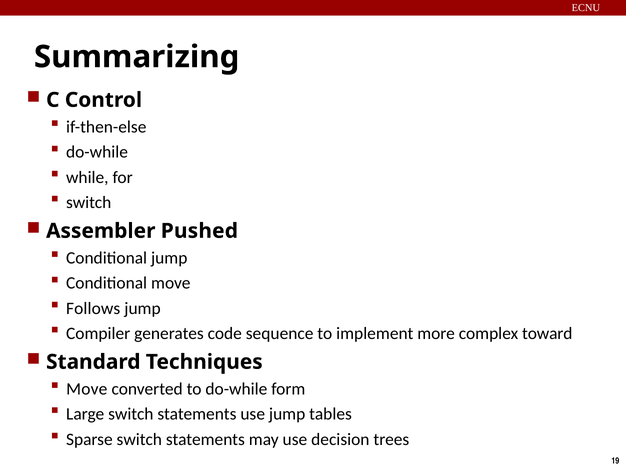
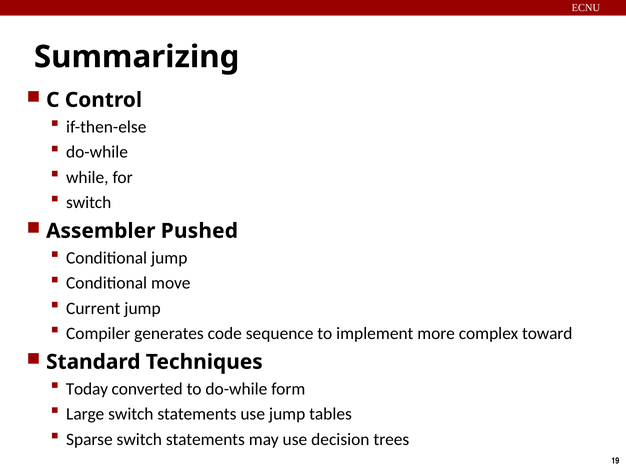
Follows: Follows -> Current (93, 309)
Move: Move -> Today (87, 389)
